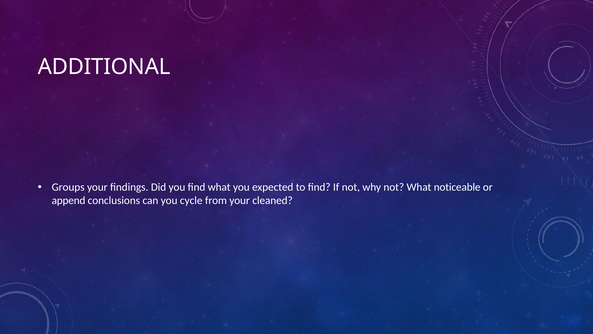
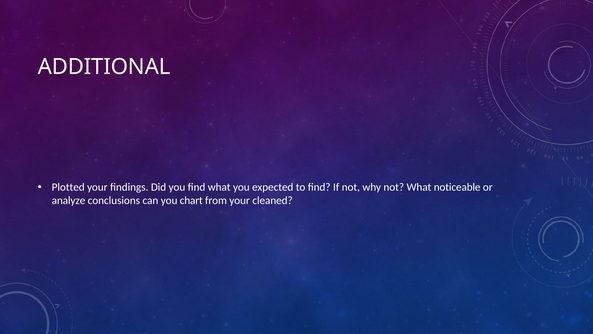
Groups: Groups -> Plotted (68, 187)
append: append -> analyze (68, 200)
cycle: cycle -> chart (191, 200)
